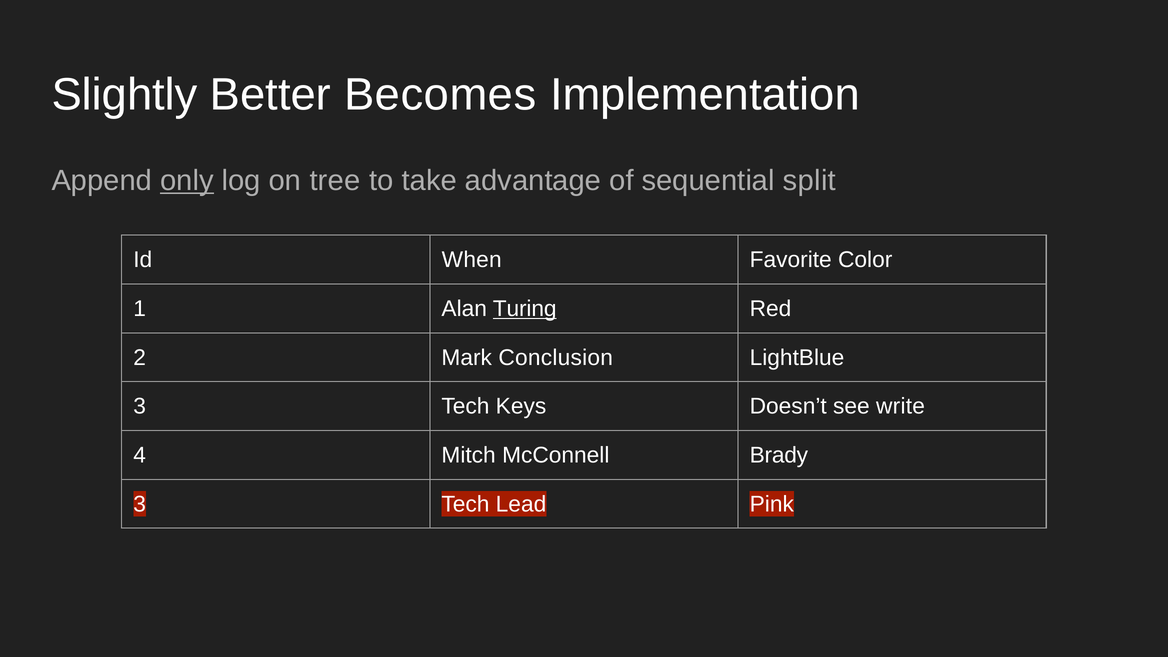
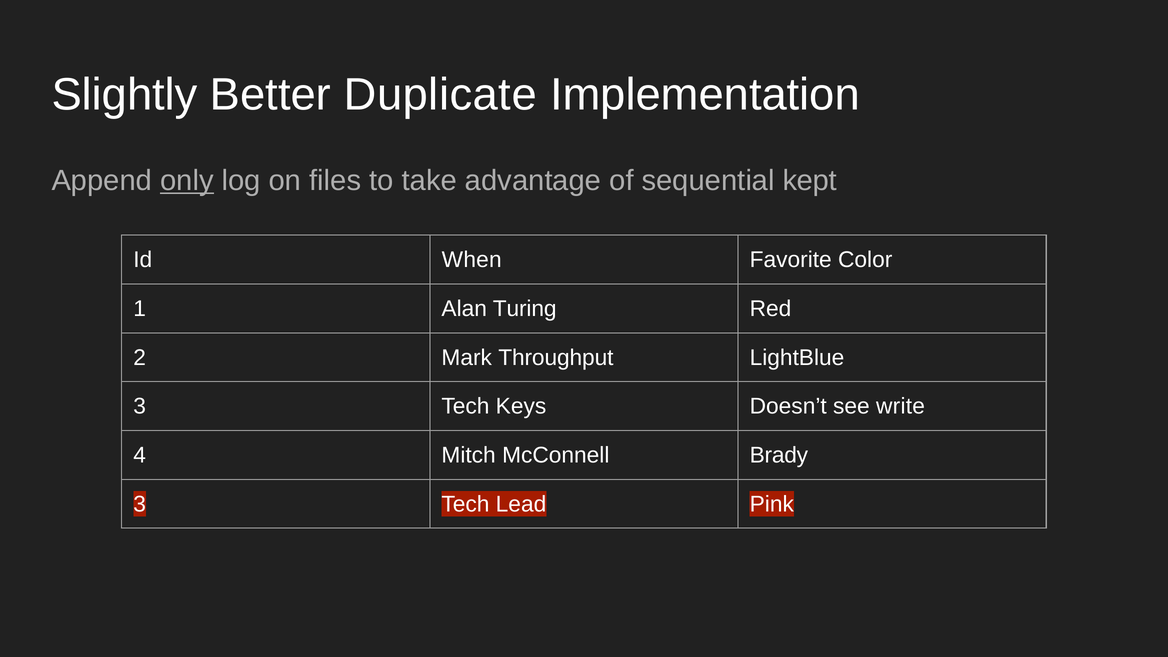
Becomes: Becomes -> Duplicate (440, 95)
tree: tree -> files (335, 181)
split: split -> kept (810, 181)
Turing underline: present -> none (525, 309)
Conclusion: Conclusion -> Throughput (556, 358)
